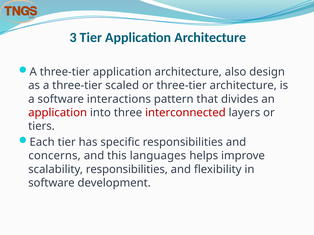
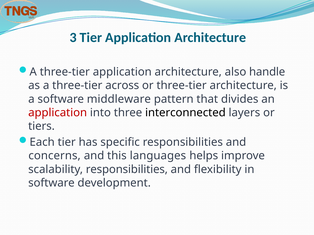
design: design -> handle (267, 72)
scaled: scaled -> across (122, 86)
interactions: interactions -> middleware (119, 99)
interconnected colour: red -> black (185, 113)
